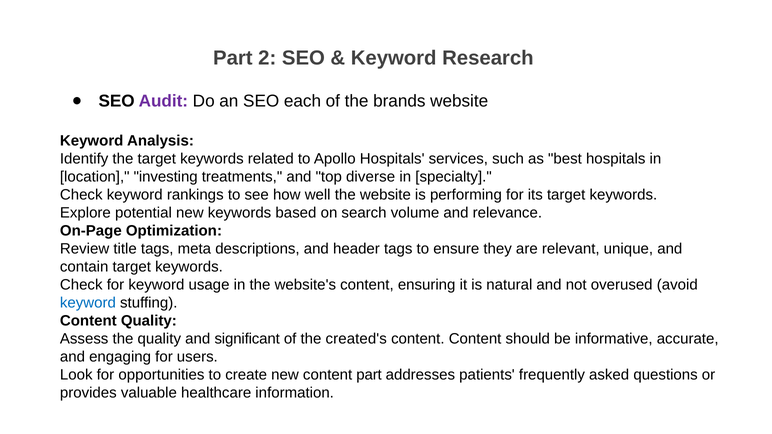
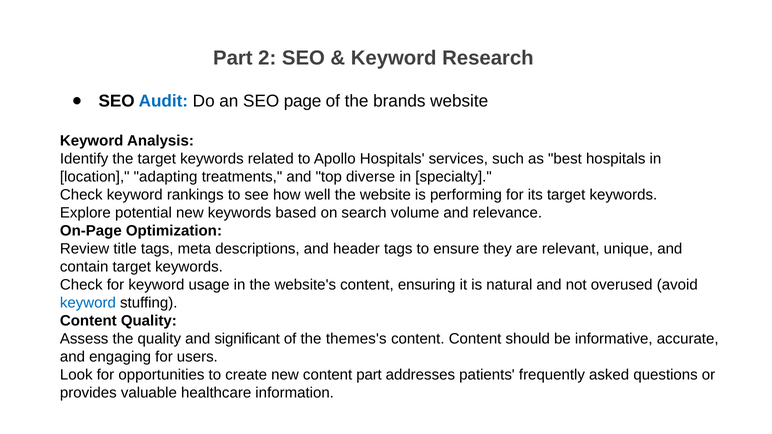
Audit colour: purple -> blue (163, 101)
each: each -> page (303, 101)
investing: investing -> adapting (166, 177)
created's: created's -> themes's (356, 339)
